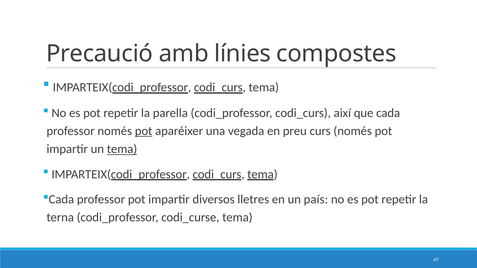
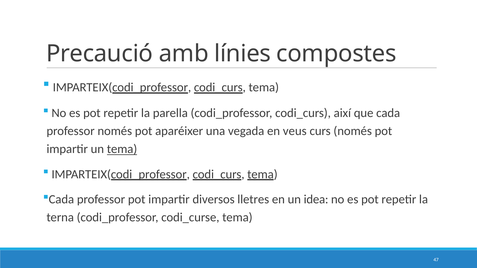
pot underline: present -> none (144, 131)
preu: preu -> veus (295, 131)
país: país -> idea (316, 200)
